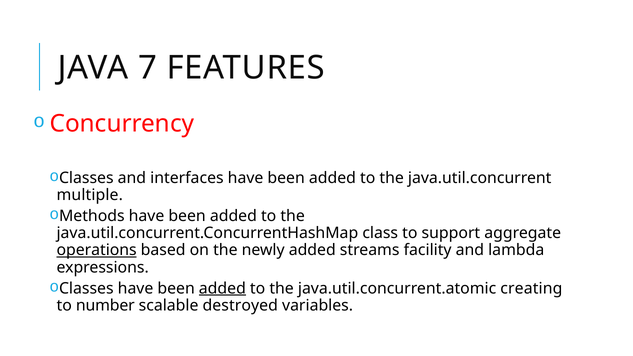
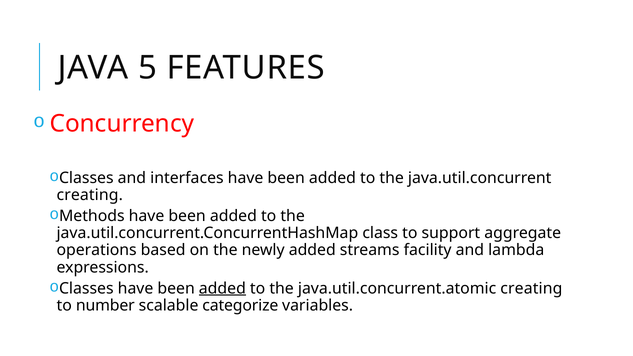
7: 7 -> 5 (147, 68)
multiple: multiple -> creating (90, 195)
operations underline: present -> none (97, 250)
destroyed: destroyed -> categorize (240, 305)
